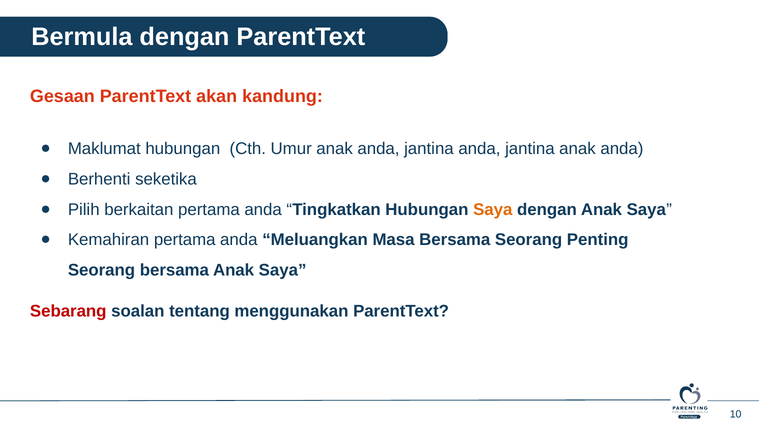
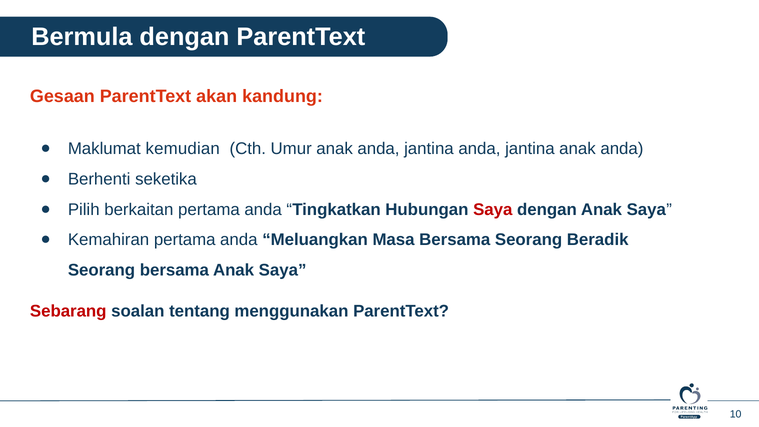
Maklumat hubungan: hubungan -> kemudian (183, 149)
Saya colour: orange -> red (493, 210)
Penting: Penting -> Beradik (598, 240)
